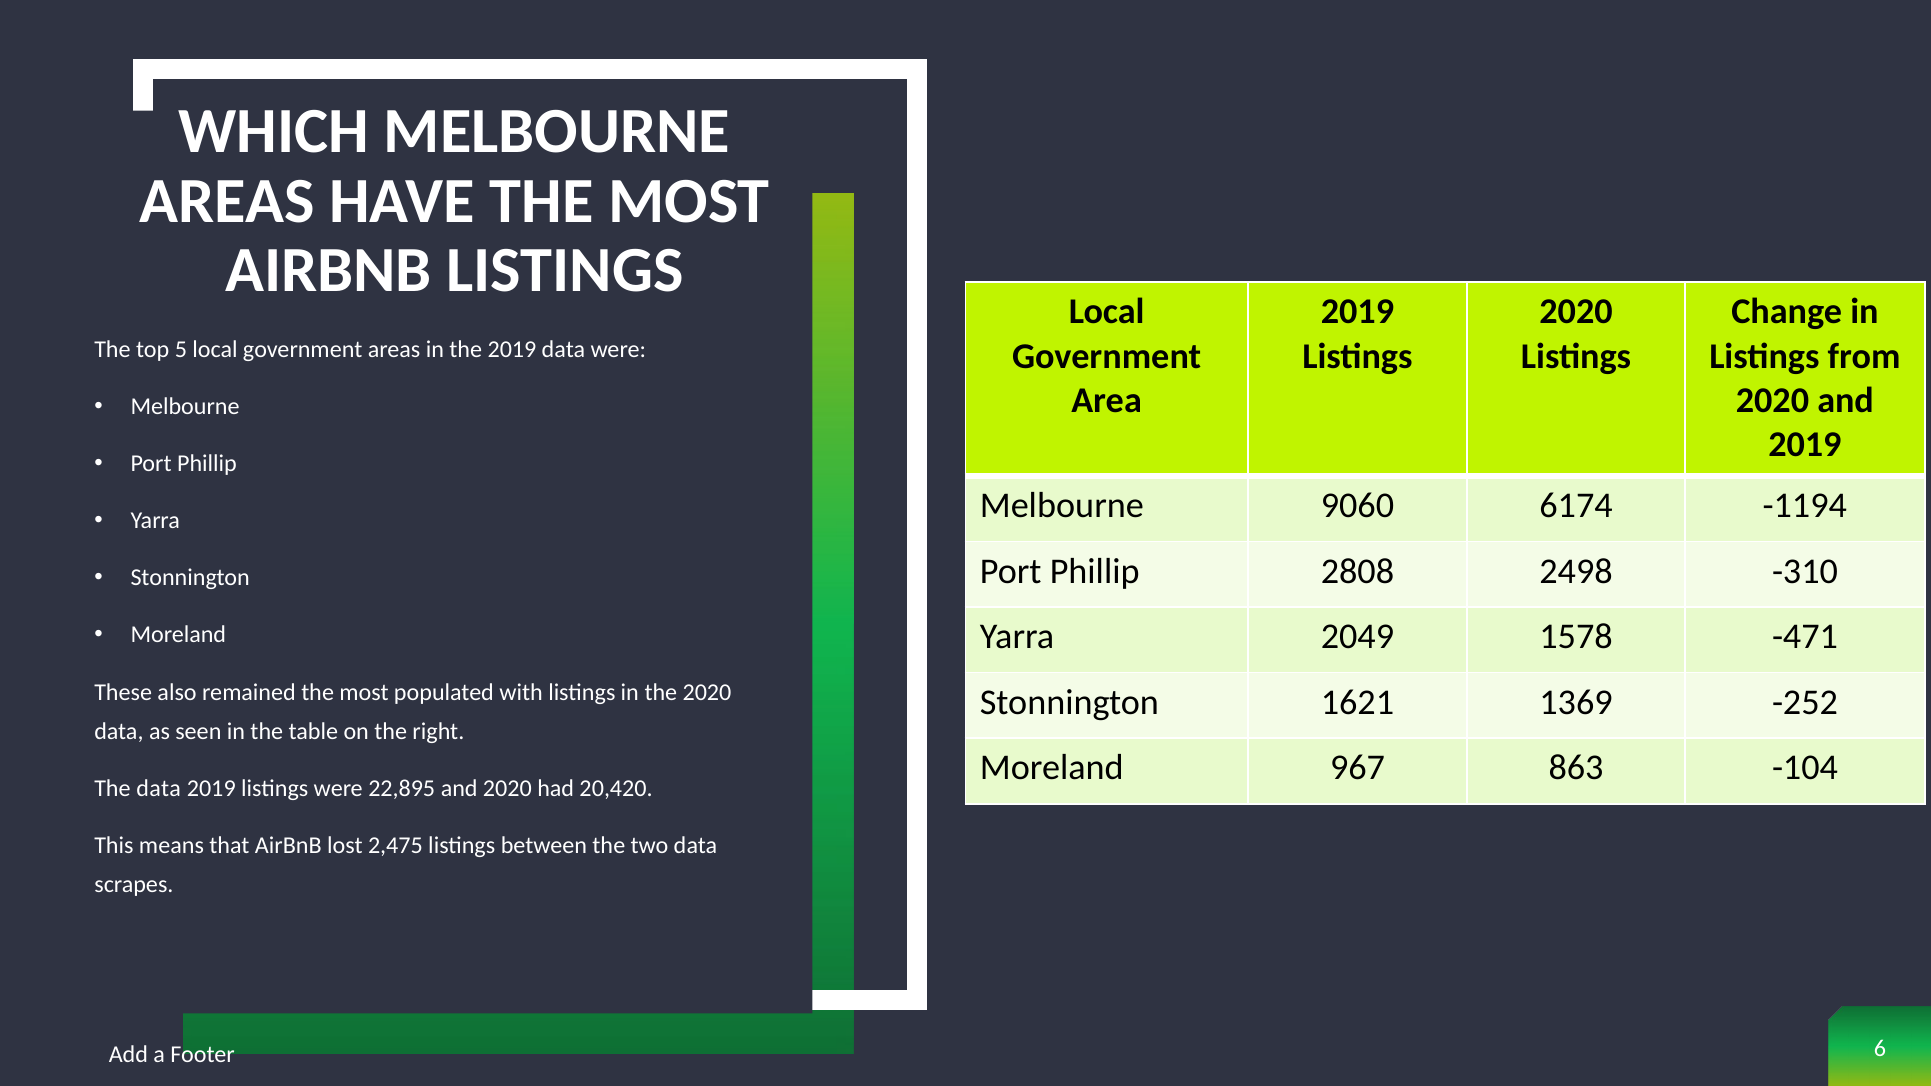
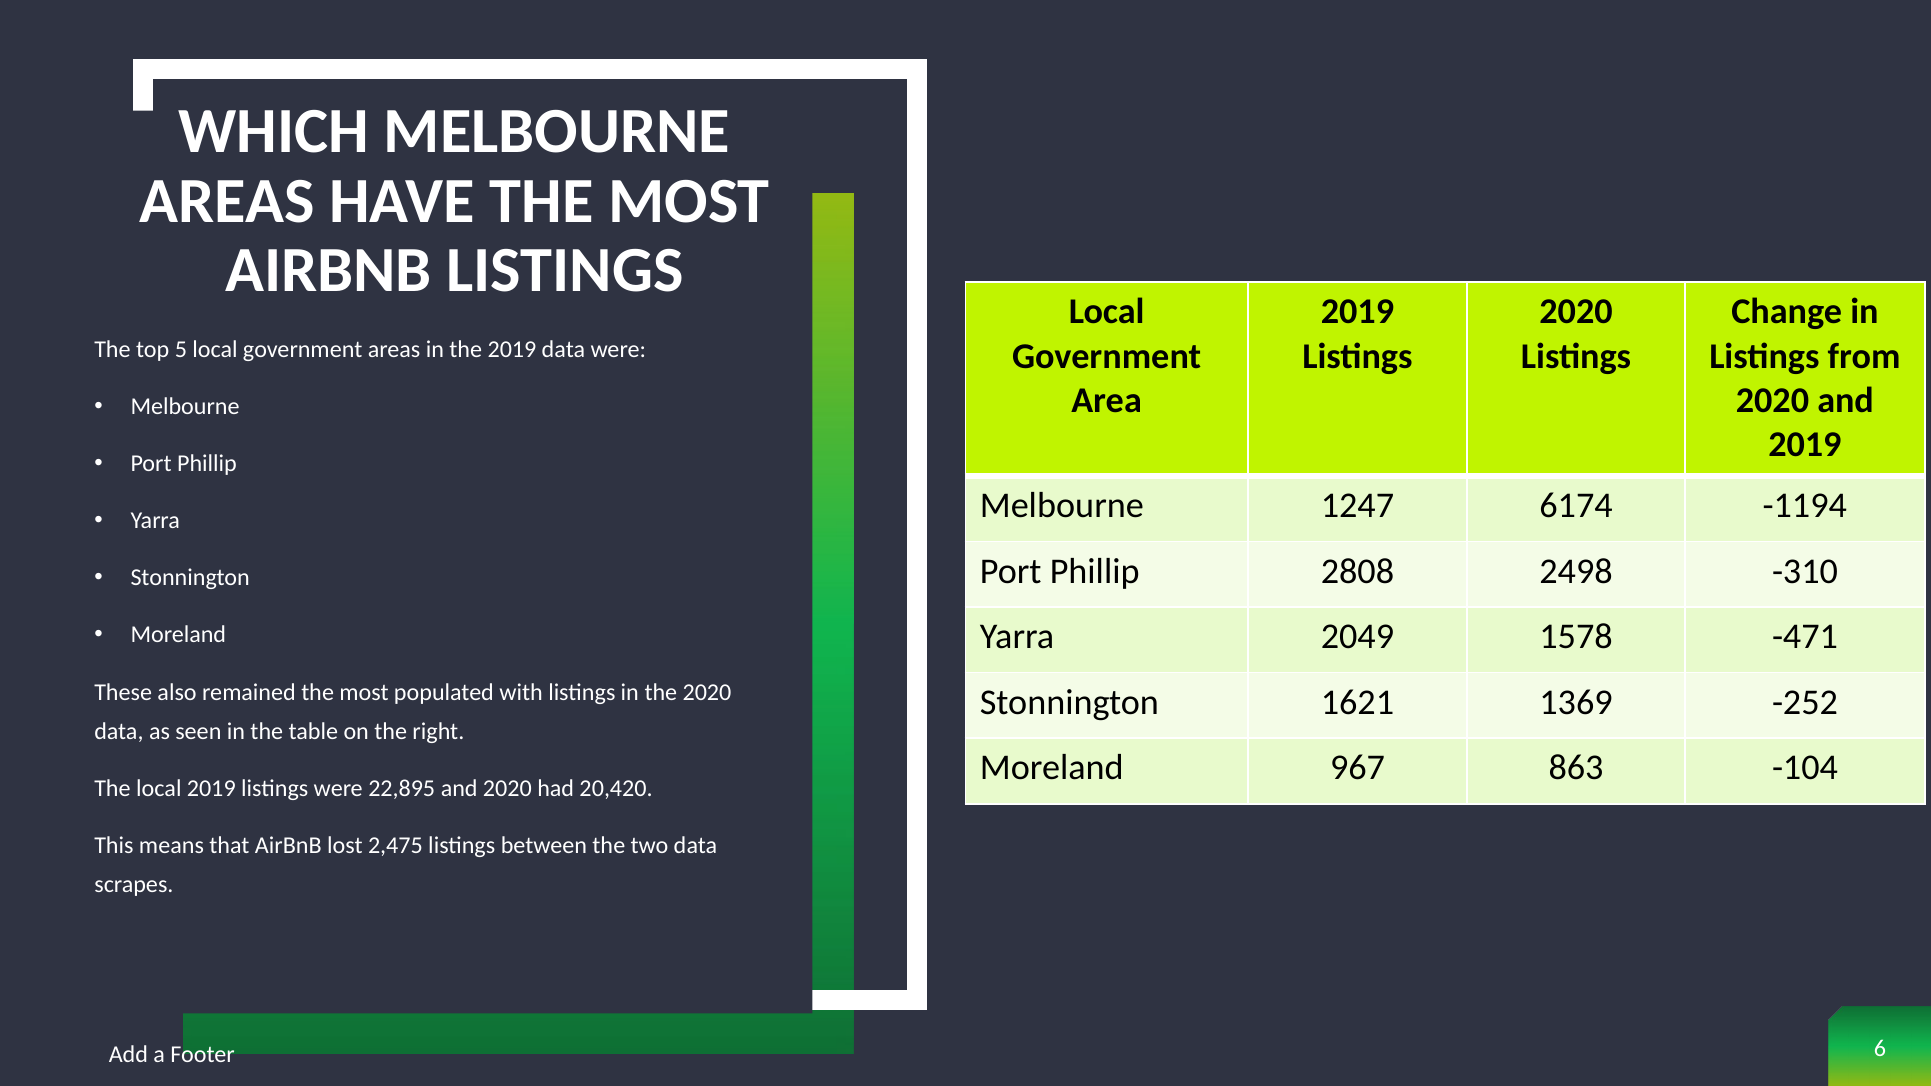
9060: 9060 -> 1247 (1357, 506)
The data: data -> local (159, 788)
